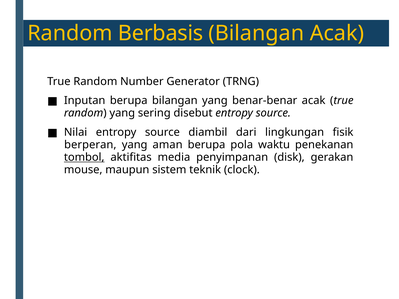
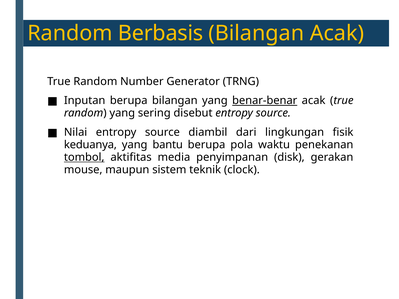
benar-benar underline: none -> present (265, 101)
berperan: berperan -> keduanya (90, 145)
aman: aman -> bantu (168, 145)
